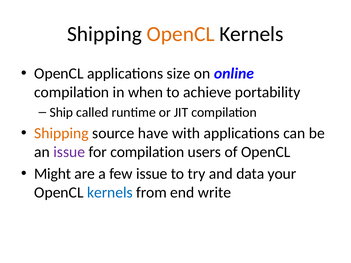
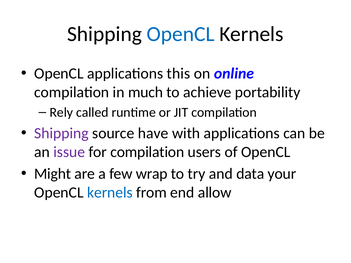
OpenCL colour: orange -> blue (181, 34)
size: size -> this (178, 74)
when: when -> much (146, 92)
Ship: Ship -> Rely (61, 113)
Shipping colour: orange -> purple (61, 133)
few issue: issue -> wrap (152, 174)
write: write -> allow (215, 193)
